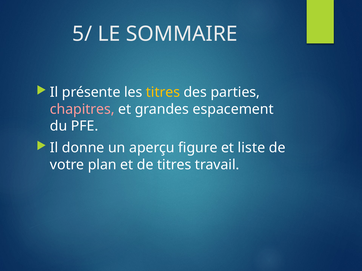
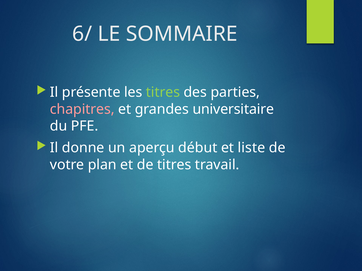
5/: 5/ -> 6/ (82, 34)
titres colour: yellow -> light green (163, 92)
espacement: espacement -> universitaire (233, 109)
figure: figure -> début (198, 148)
